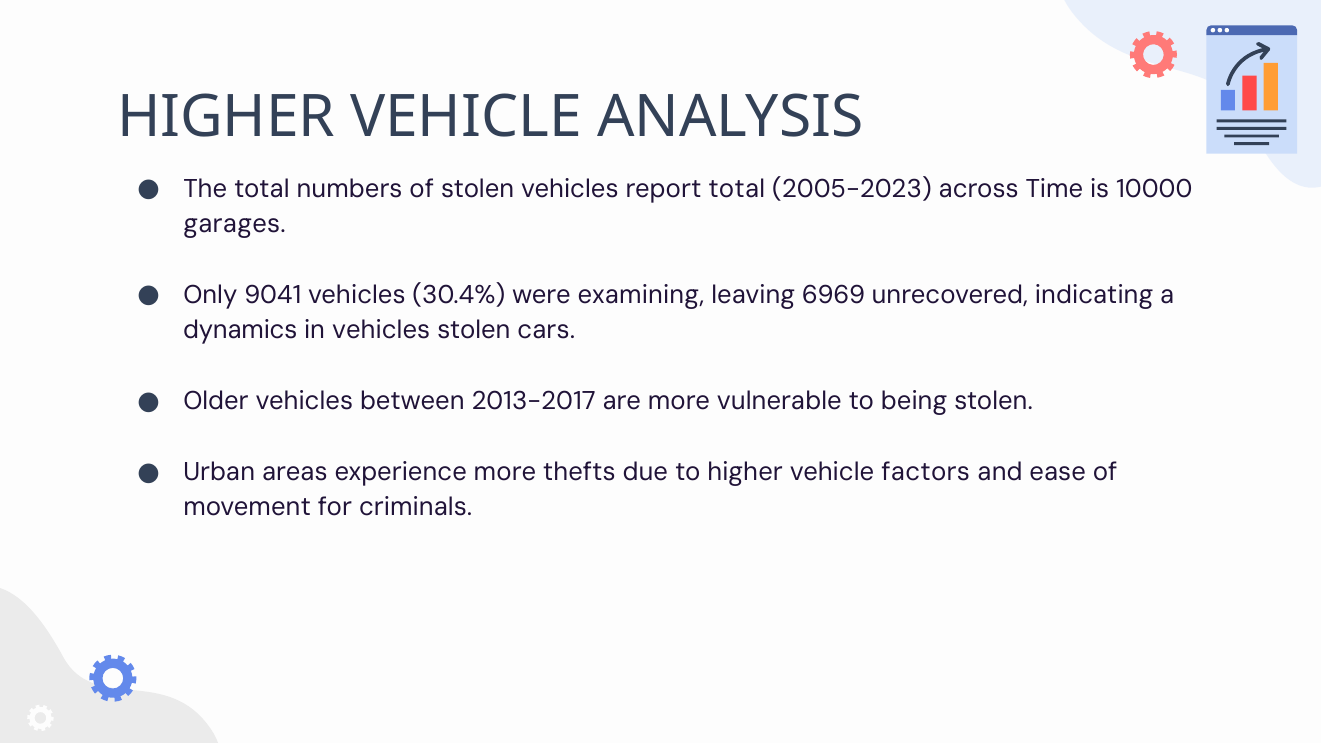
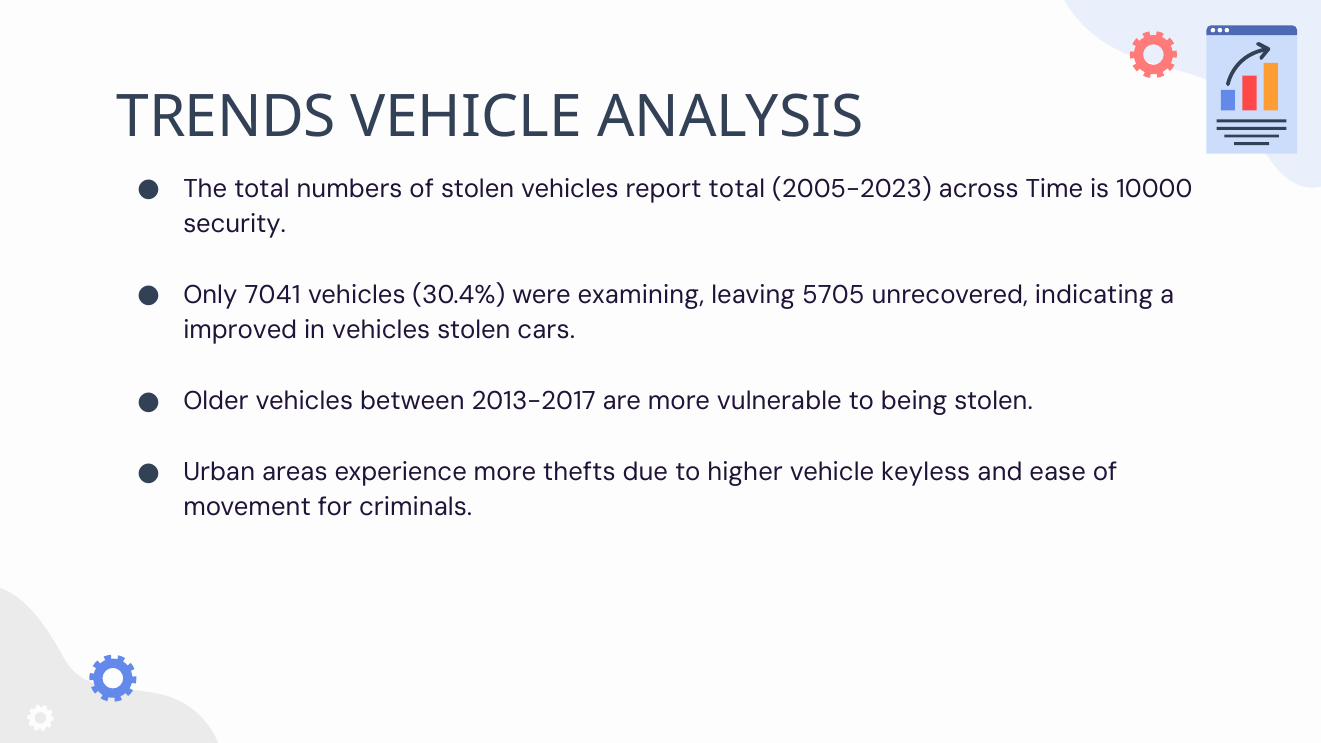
HIGHER: HIGHER -> TRENDS (226, 117)
garages: garages -> security (235, 224)
9041: 9041 -> 7041 (273, 295)
6969: 6969 -> 5705 (833, 295)
dynamics: dynamics -> improved (240, 330)
factors: factors -> keyless (926, 472)
